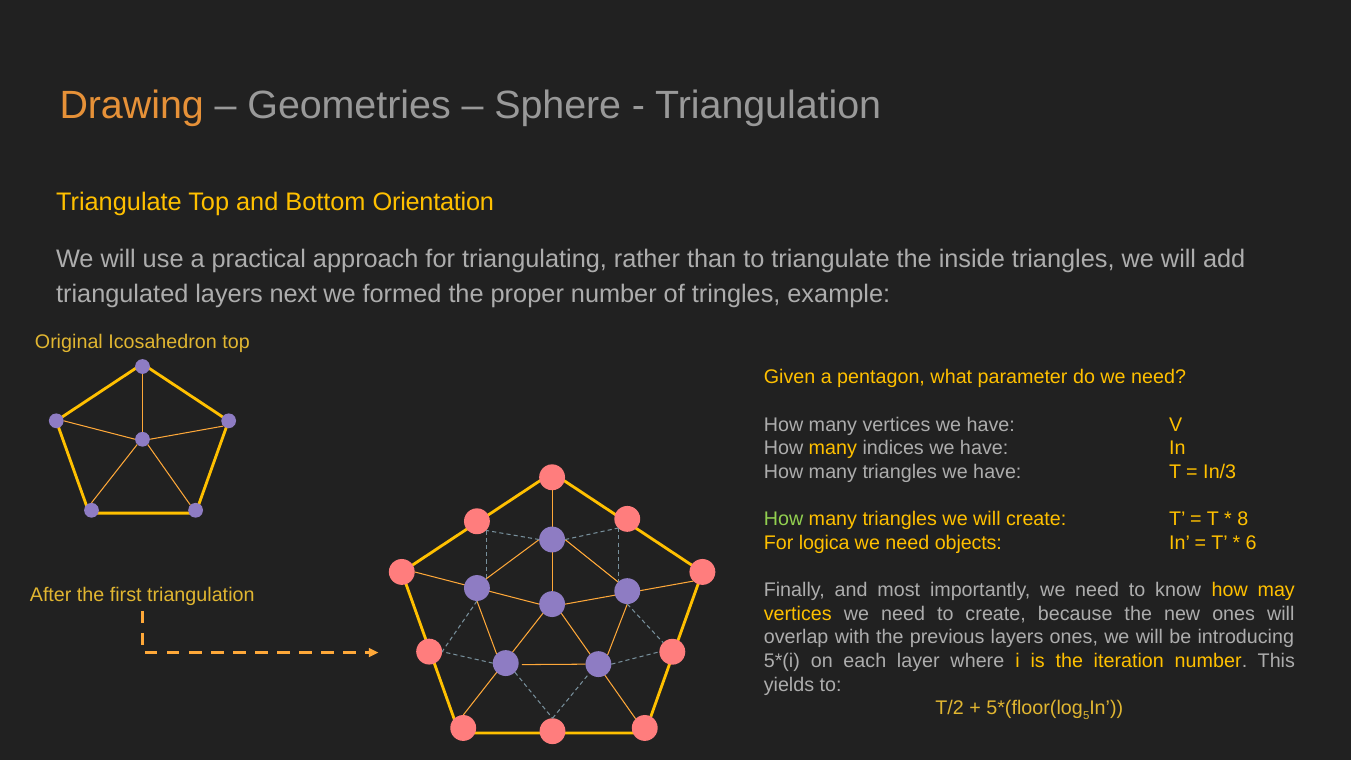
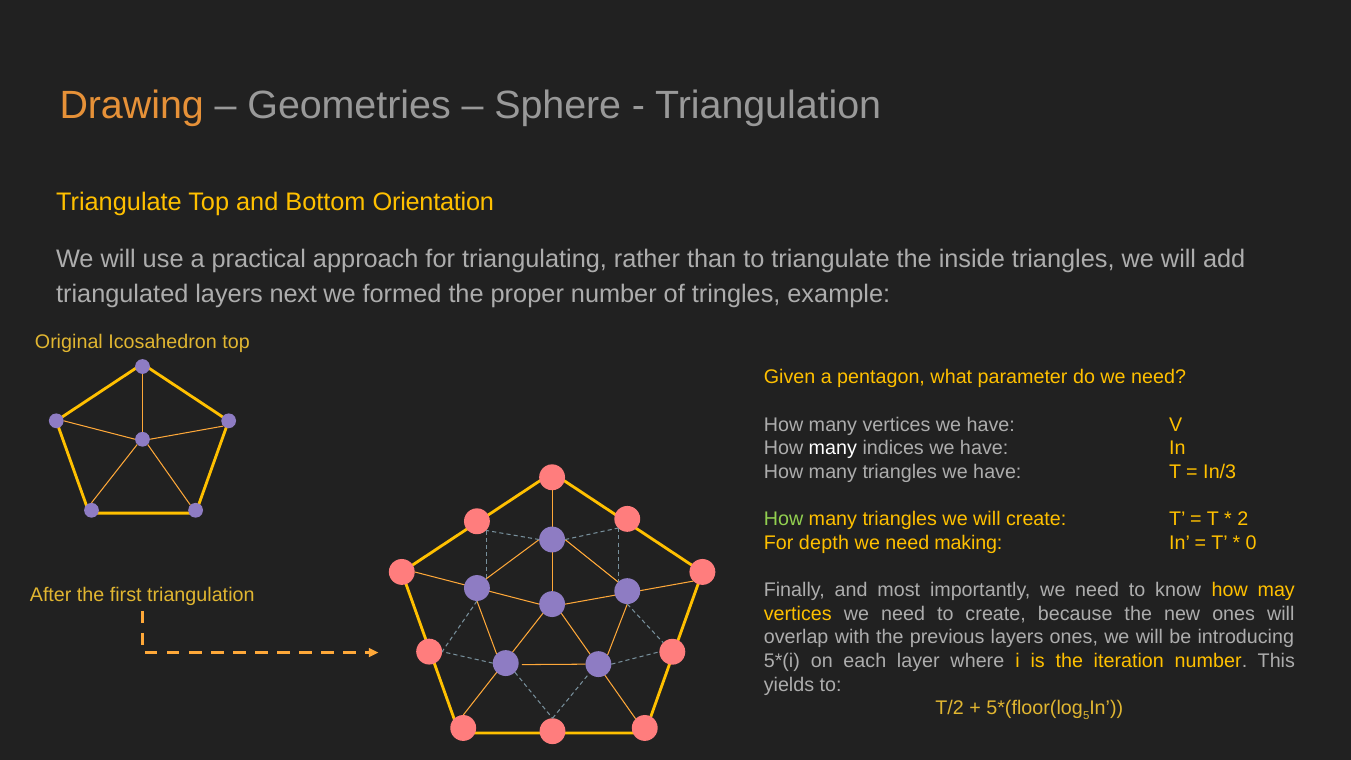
many colour: yellow -> white (833, 448)
8: 8 -> 2 (1243, 519)
logica: logica -> depth (824, 543)
objects: objects -> making (968, 543)
6: 6 -> 0 (1251, 543)
